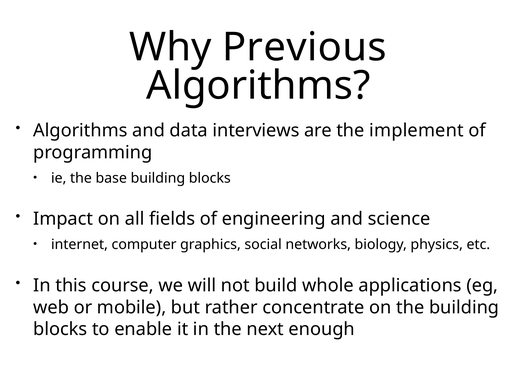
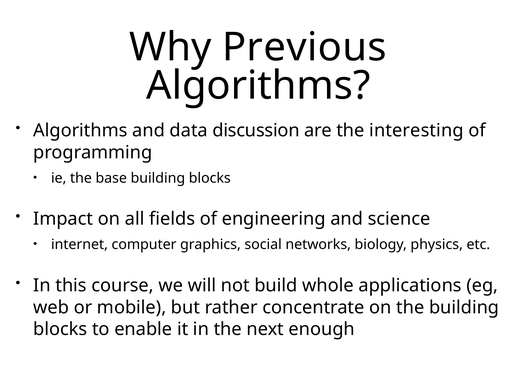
interviews: interviews -> discussion (256, 131)
implement: implement -> interesting (417, 131)
